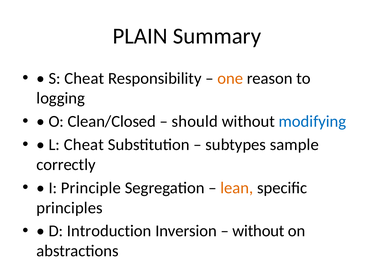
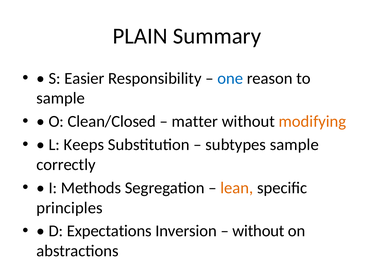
S Cheat: Cheat -> Easier (84, 78)
one colour: orange -> blue (230, 78)
logging: logging -> sample (61, 98)
should: should -> matter (195, 122)
modifying colour: blue -> orange (312, 122)
L Cheat: Cheat -> Keeps (84, 145)
Principle: Principle -> Methods (91, 188)
Introduction: Introduction -> Expectations (109, 231)
